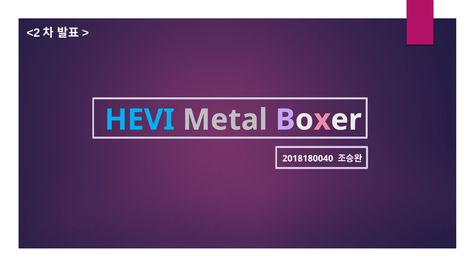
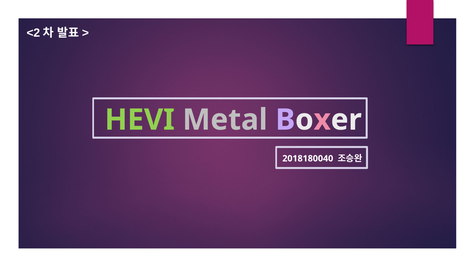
HEVI colour: light blue -> light green (140, 120)
